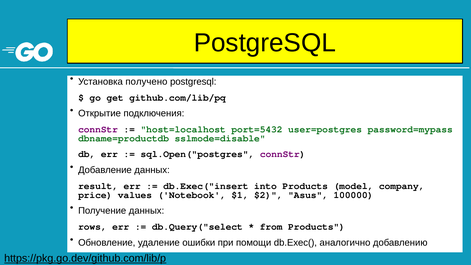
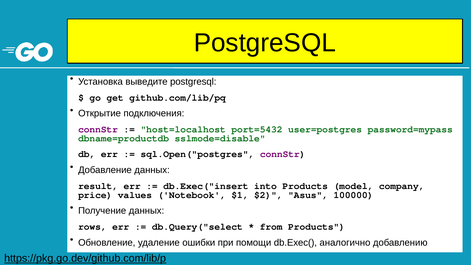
получено: получено -> выведите (147, 82)
